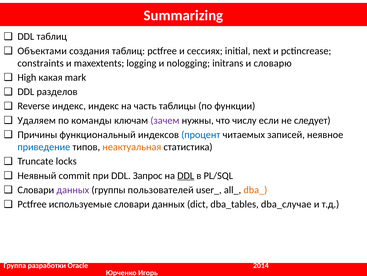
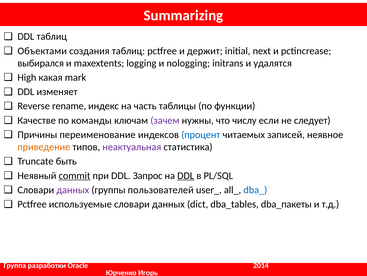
сессиях: сессиях -> держит (205, 51)
constraints: constraints -> выбирался (41, 63)
словарю: словарю -> удалятся (273, 63)
разделов: разделов -> изменяет (57, 92)
Reverse индекс: индекс -> rename (69, 106)
Удаляем: Удаляем -> Качестве (37, 120)
функциональный: функциональный -> переименование (98, 134)
приведение colour: blue -> orange (44, 147)
неактуальная colour: orange -> purple (132, 147)
locks: locks -> быть (66, 161)
commit underline: none -> present (75, 175)
dba_ colour: orange -> blue (255, 189)
dba_случае: dba_случае -> dba_пакеты (286, 204)
